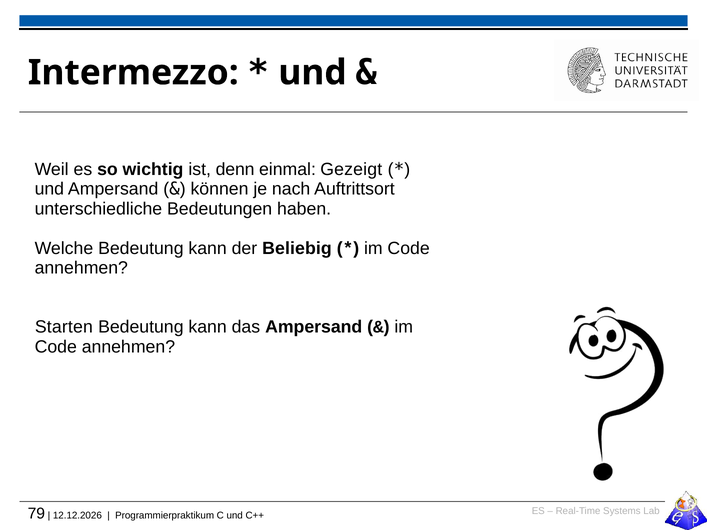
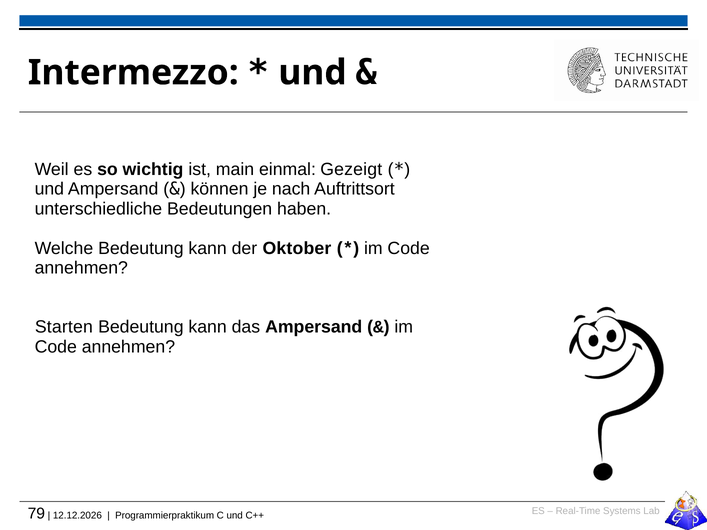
denn: denn -> main (235, 169)
Beliebig: Beliebig -> Oktober (297, 248)
